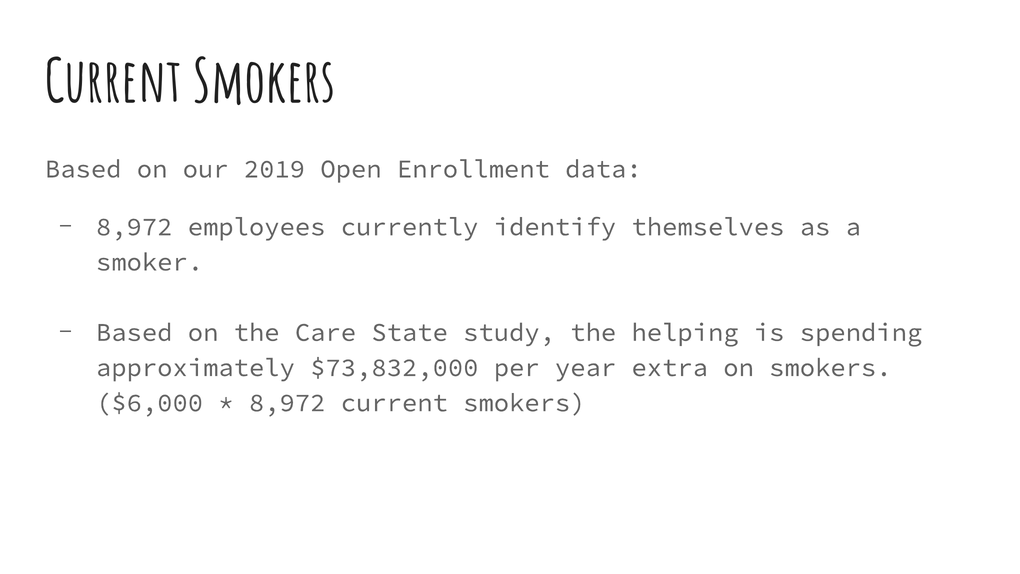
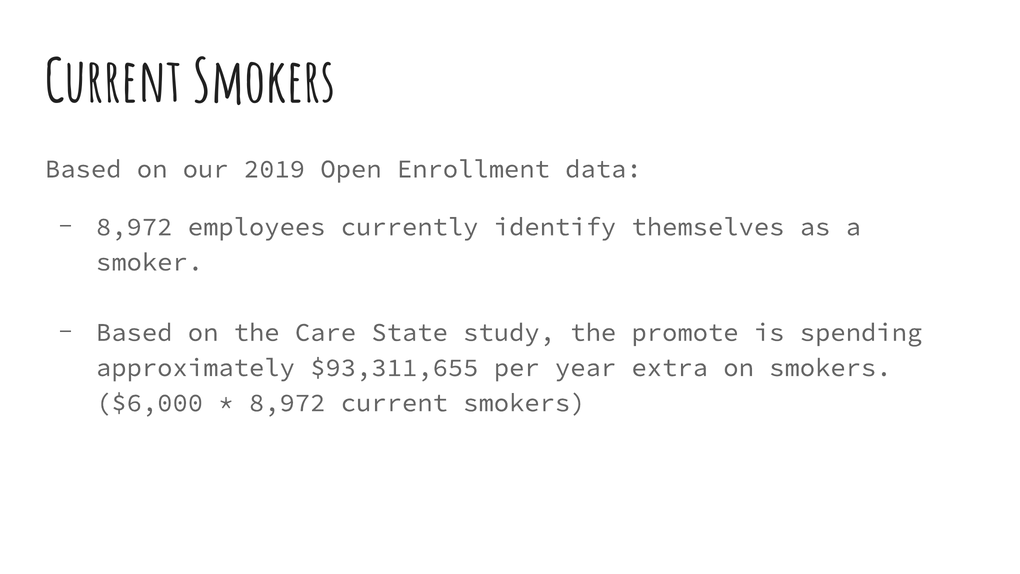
helping: helping -> promote (685, 332)
$73,832,000: $73,832,000 -> $93,311,655 (394, 367)
